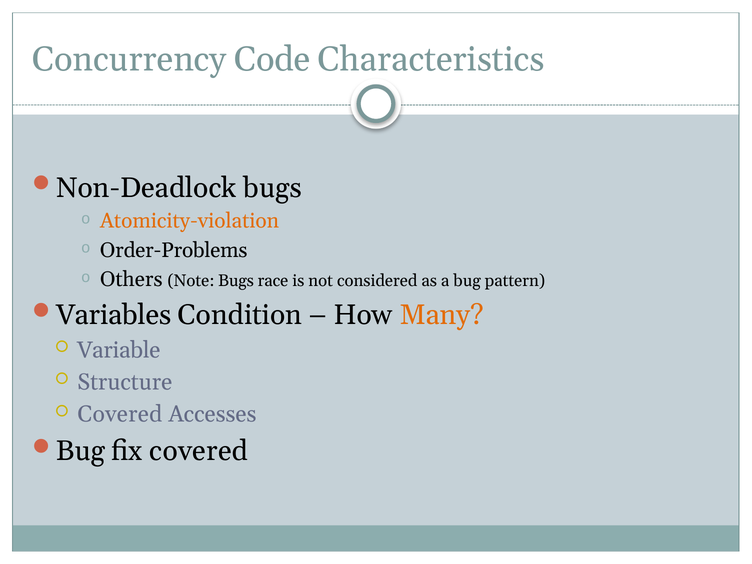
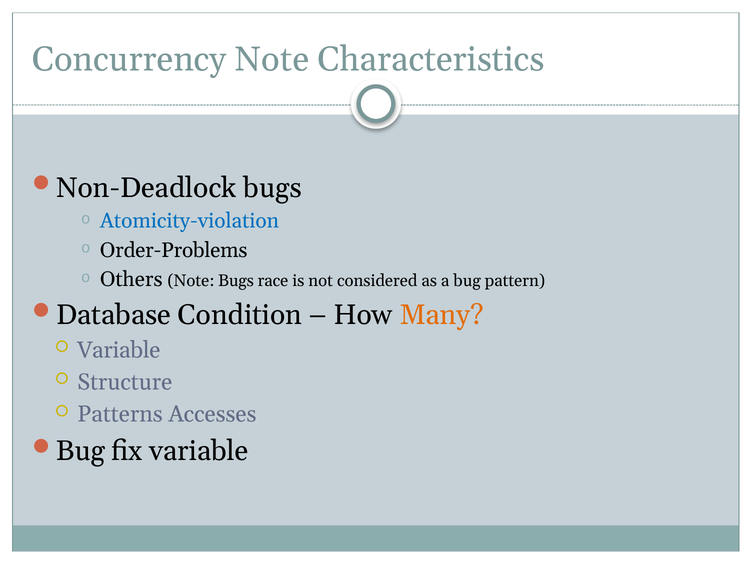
Concurrency Code: Code -> Note (272, 59)
Atomicity-violation colour: orange -> blue (189, 221)
Variables: Variables -> Database (114, 315)
Covered: Covered -> Patterns (120, 414)
fix covered: covered -> variable (199, 451)
